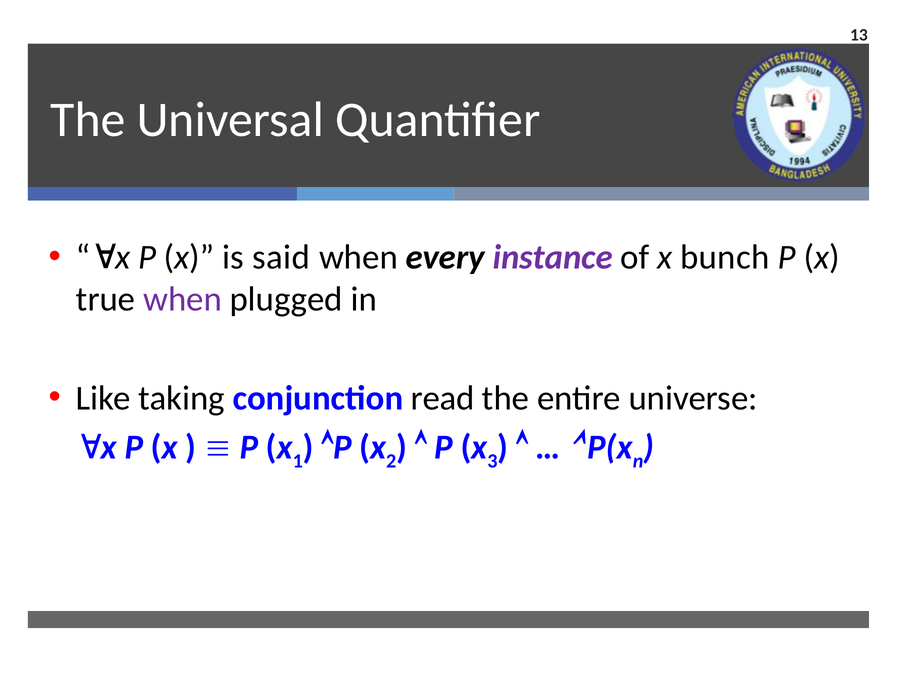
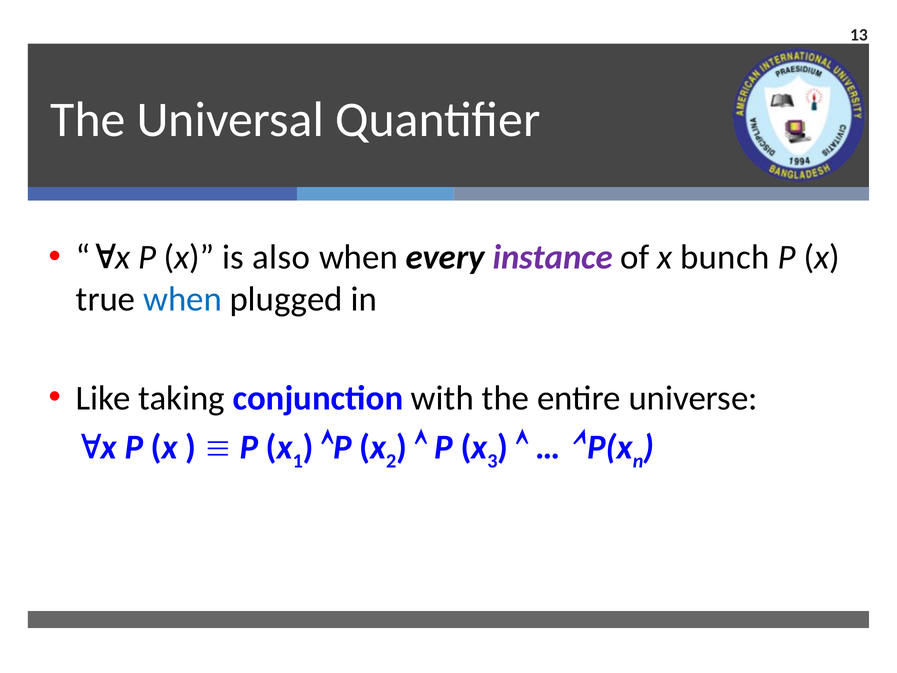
said: said -> also (281, 257)
when colour: purple -> blue (183, 299)
read: read -> with (442, 398)
